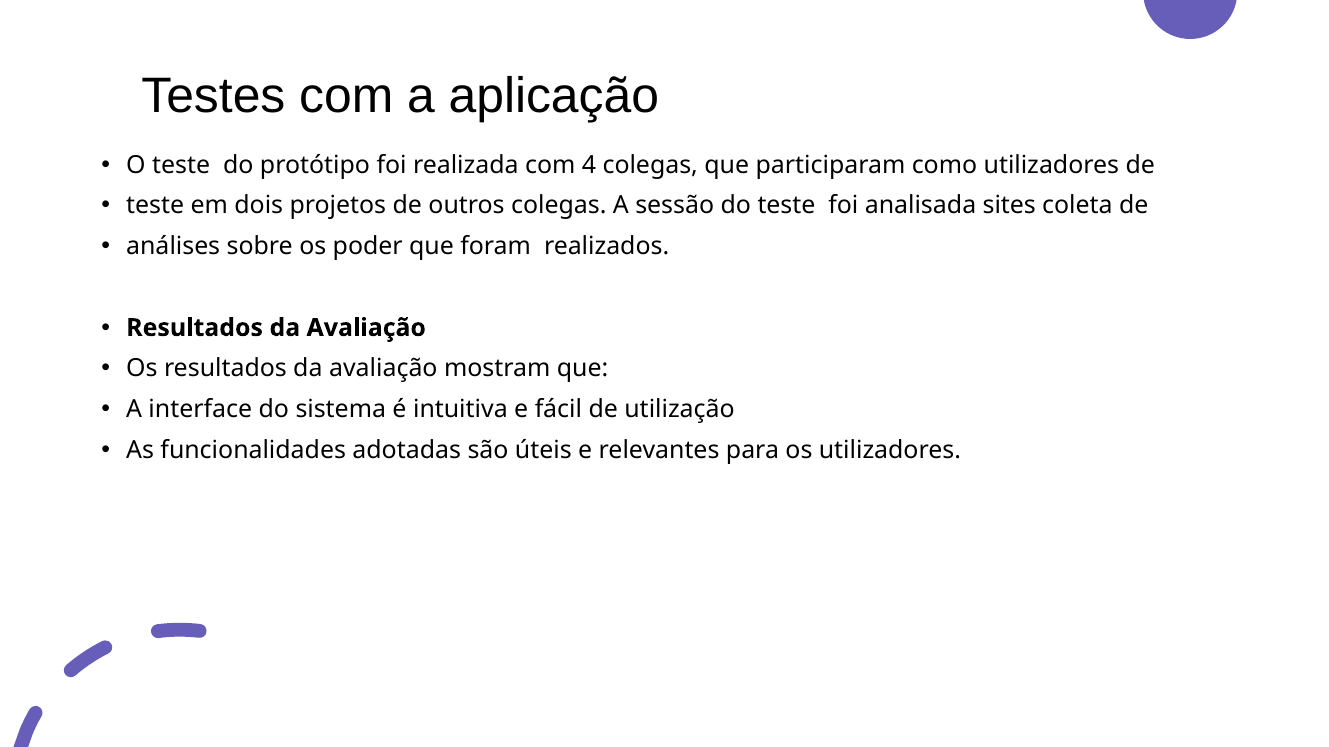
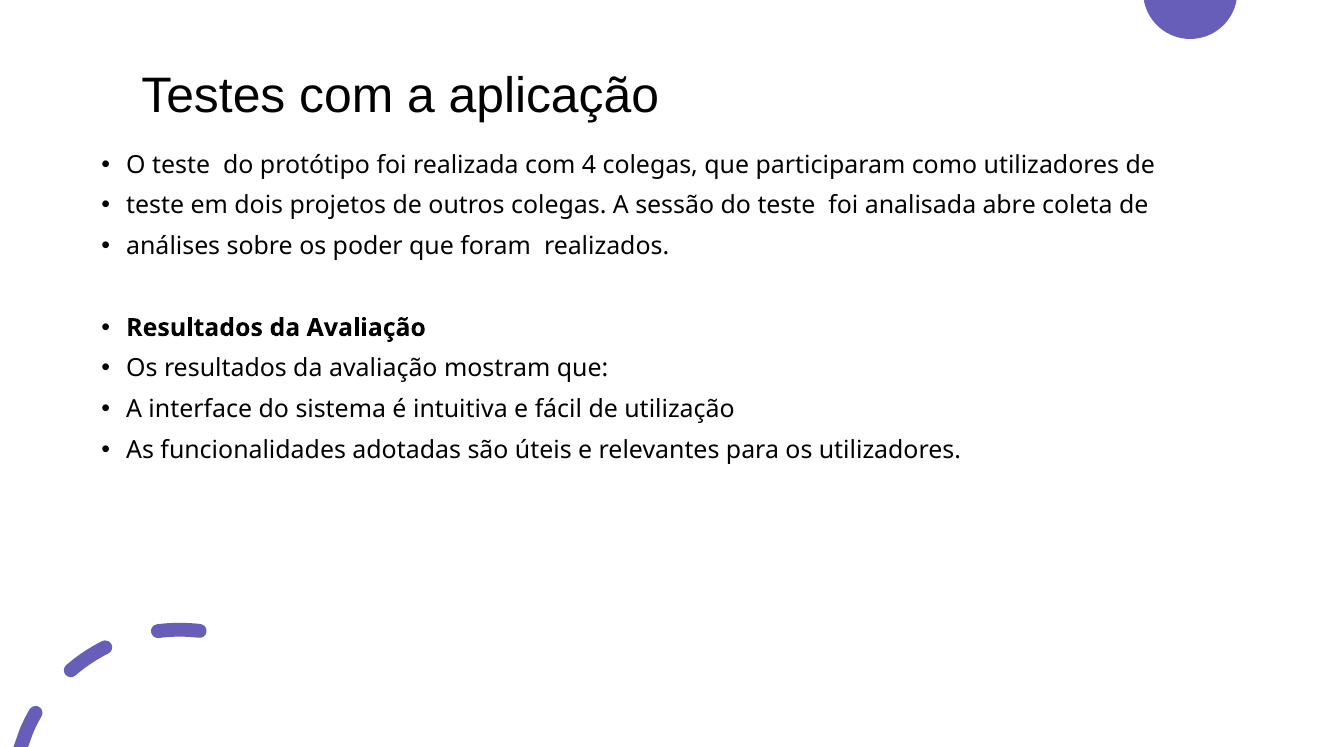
sites: sites -> abre (1009, 206)
